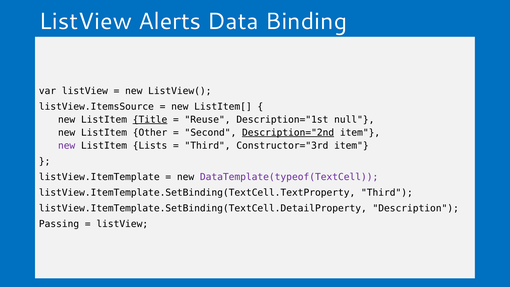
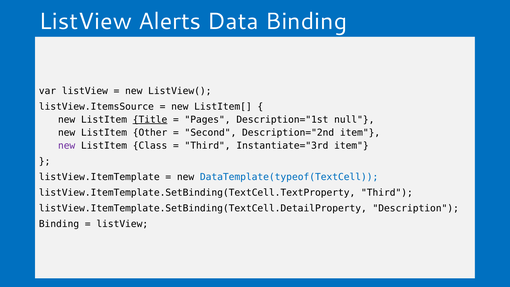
Reuse: Reuse -> Pages (208, 120)
Description="2nd underline: present -> none (288, 133)
Lists: Lists -> Class (150, 146)
Constructor="3rd: Constructor="3rd -> Instantiate="3rd (282, 146)
DataTemplate(typeof(TextCell colour: purple -> blue (289, 177)
Passing: Passing -> Binding (59, 224)
